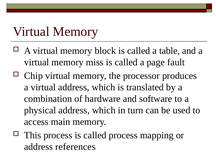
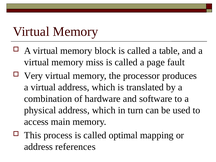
Chip: Chip -> Very (34, 76)
called process: process -> optimal (123, 135)
